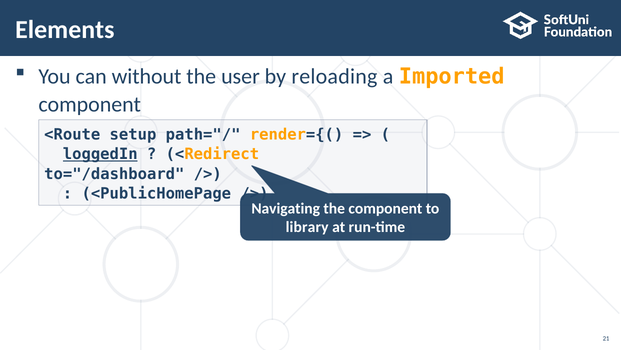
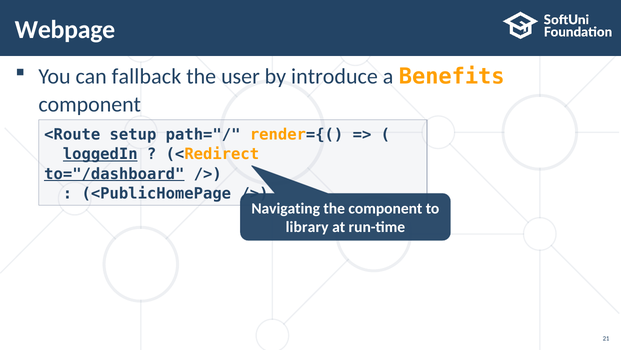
Elements: Elements -> Webpage (65, 29)
without: without -> fallback (146, 77)
reloading: reloading -> introduce (334, 77)
Imported: Imported -> Benefits (452, 77)
to="/dashboard underline: none -> present (114, 174)
